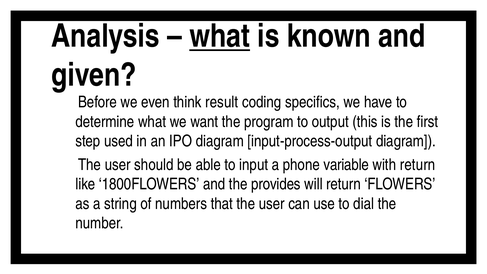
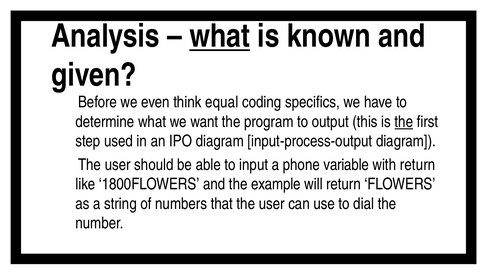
result: result -> equal (222, 102)
the underline: none -> present (404, 122)
provides: provides -> example (276, 184)
